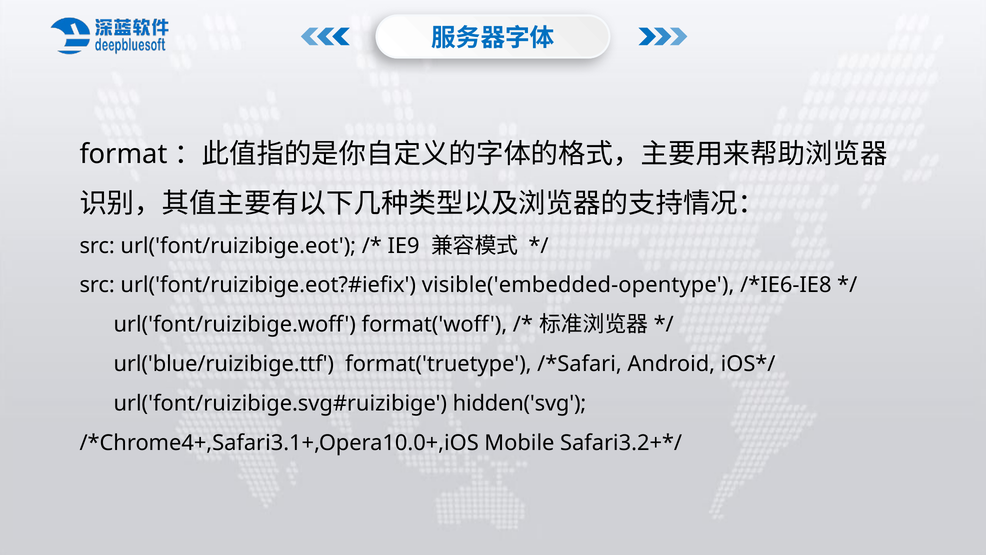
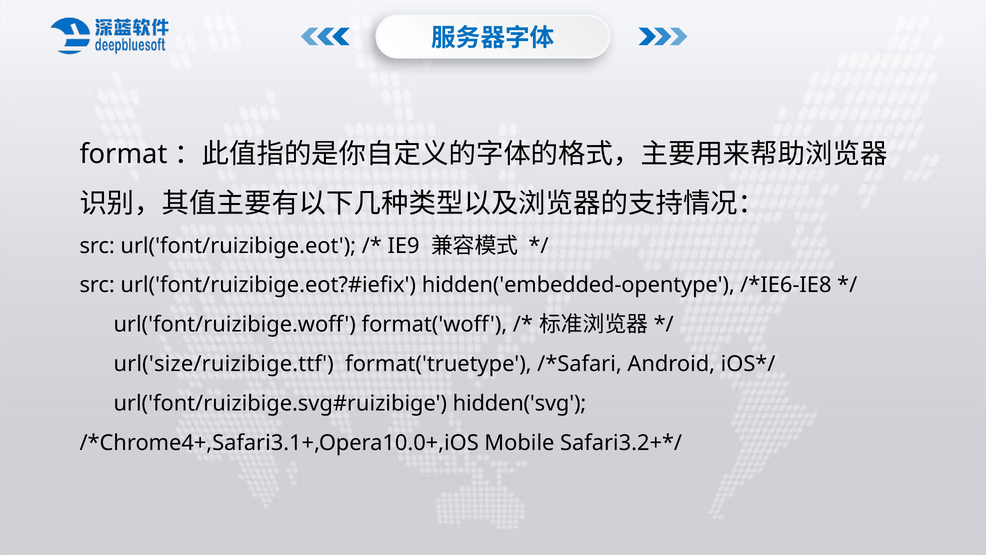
visible('embedded-opentype: visible('embedded-opentype -> hidden('embedded-opentype (578, 285)
url('blue/ruizibige.ttf: url('blue/ruizibige.ttf -> url('size/ruizibige.ttf (224, 364)
